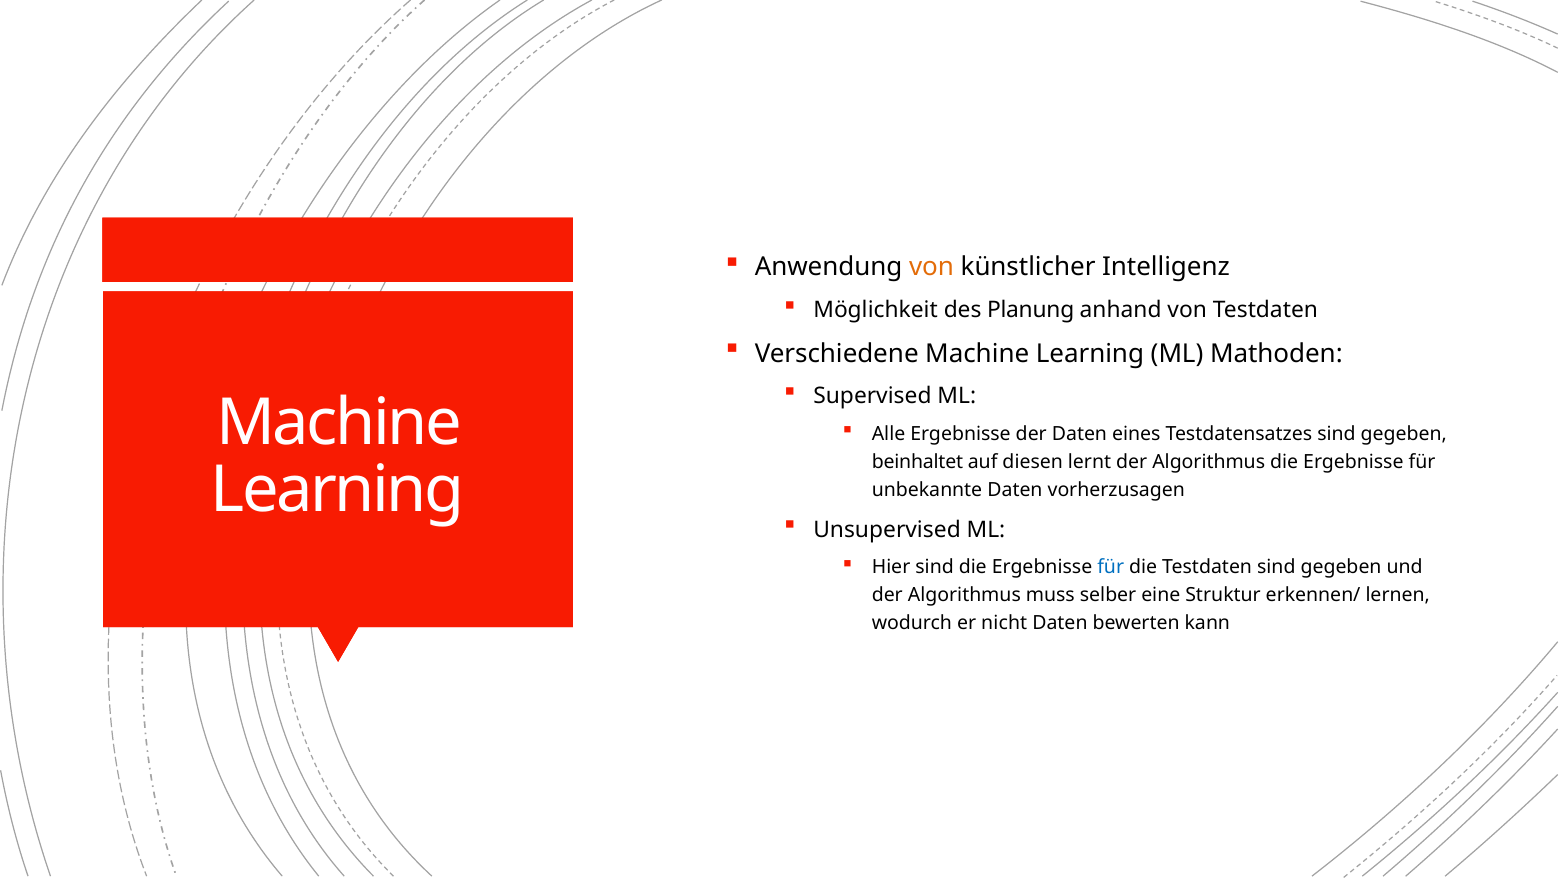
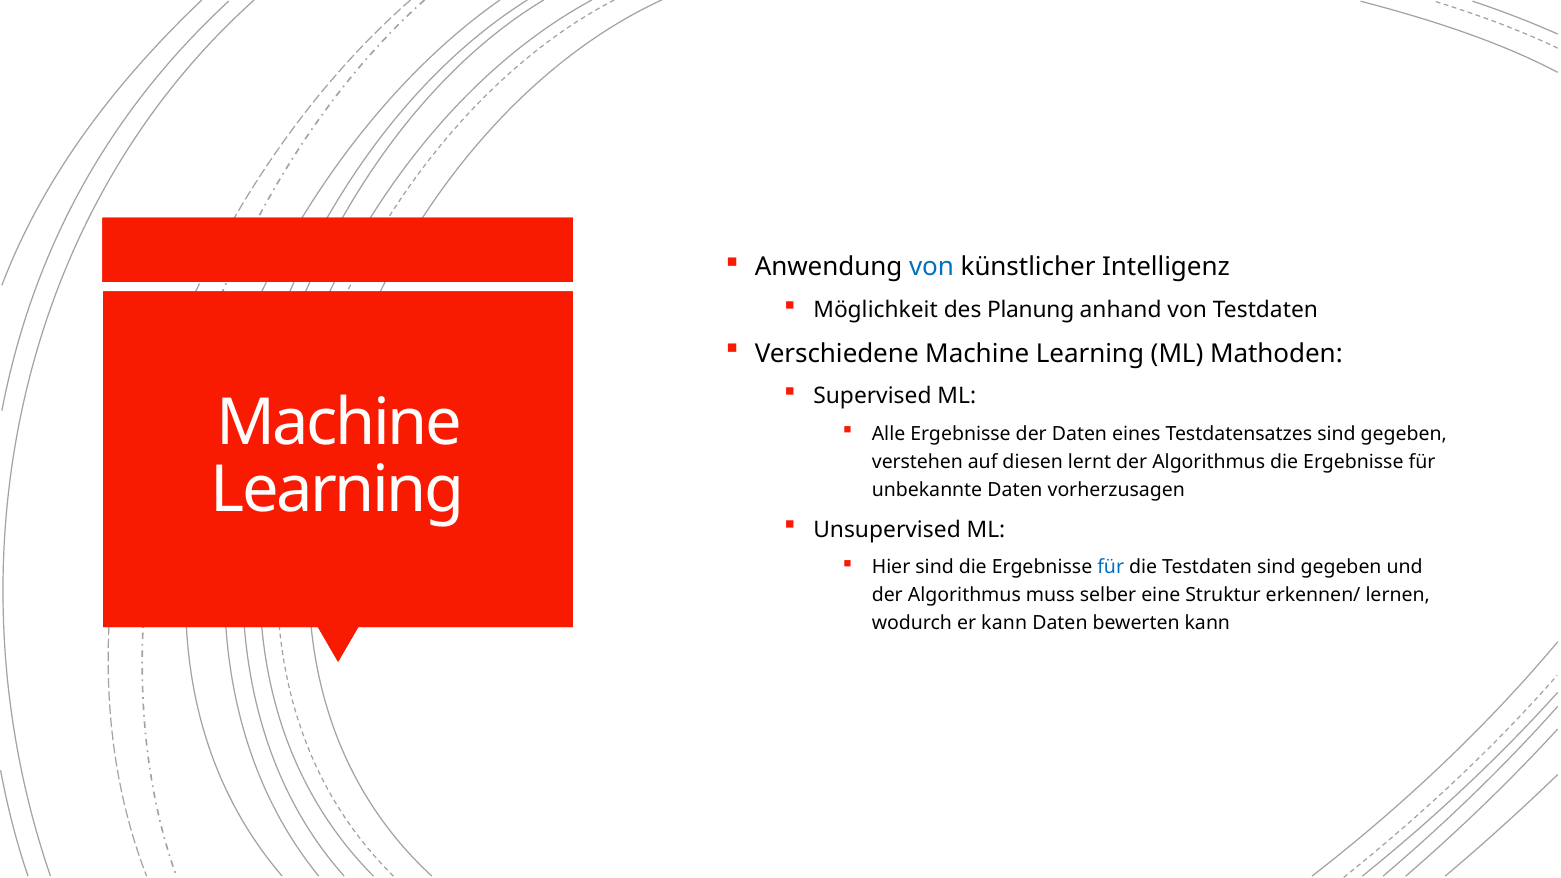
von colour: orange -> blue (932, 267)
beinhaltet: beinhaltet -> verstehen (917, 462)
er nicht: nicht -> kann (1004, 624)
